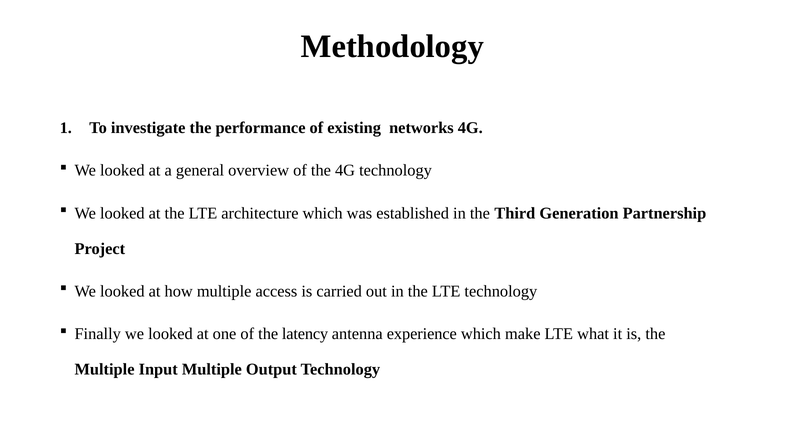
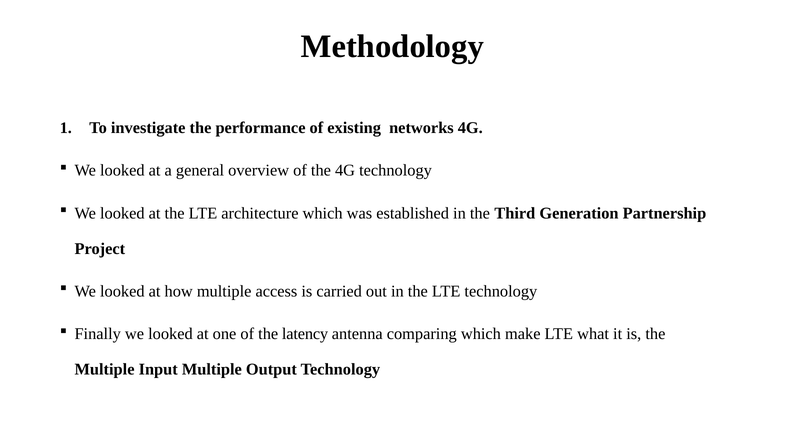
experience: experience -> comparing (422, 334)
